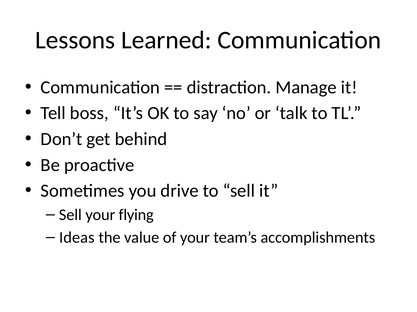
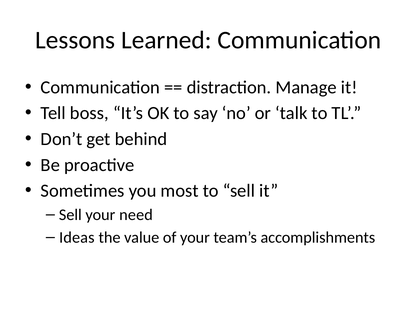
drive: drive -> most (180, 191)
flying: flying -> need (136, 215)
